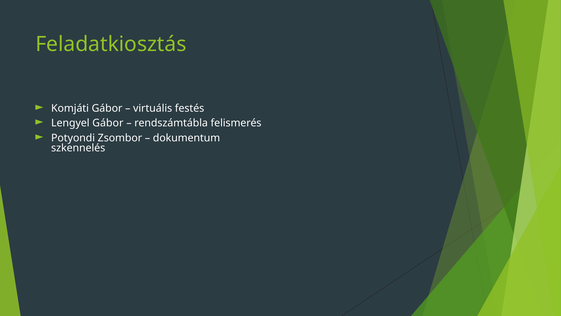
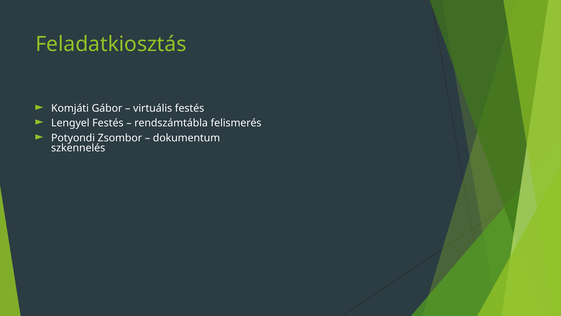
Lengyel Gábor: Gábor -> Festés (108, 123)
